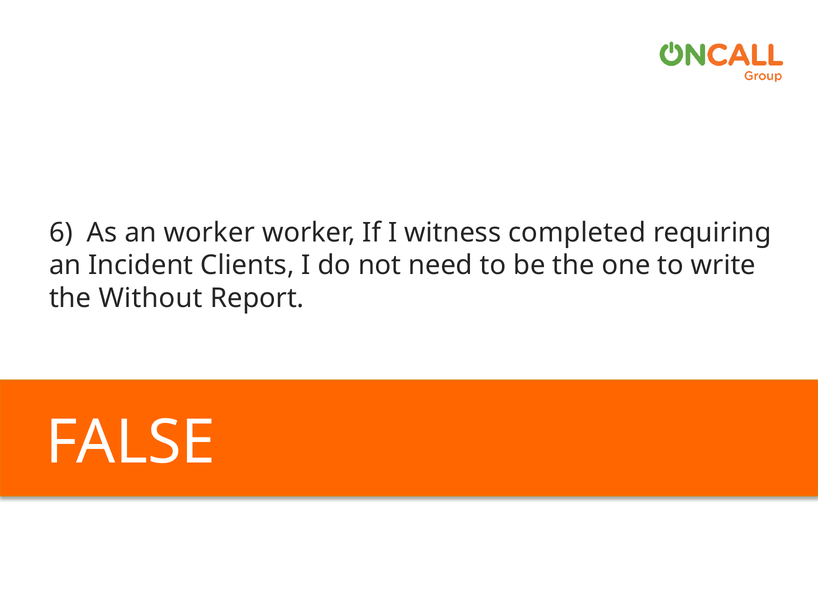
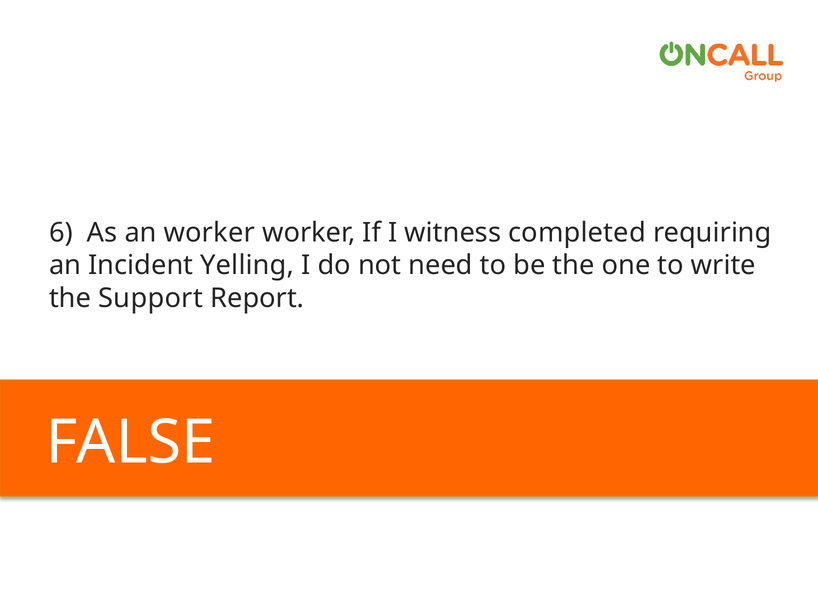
Clients: Clients -> Yelling (247, 265)
Without: Without -> Support (151, 298)
